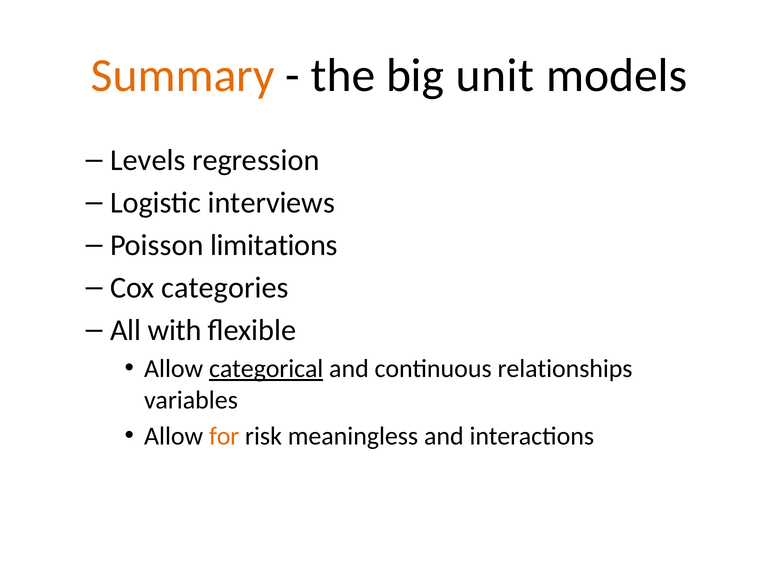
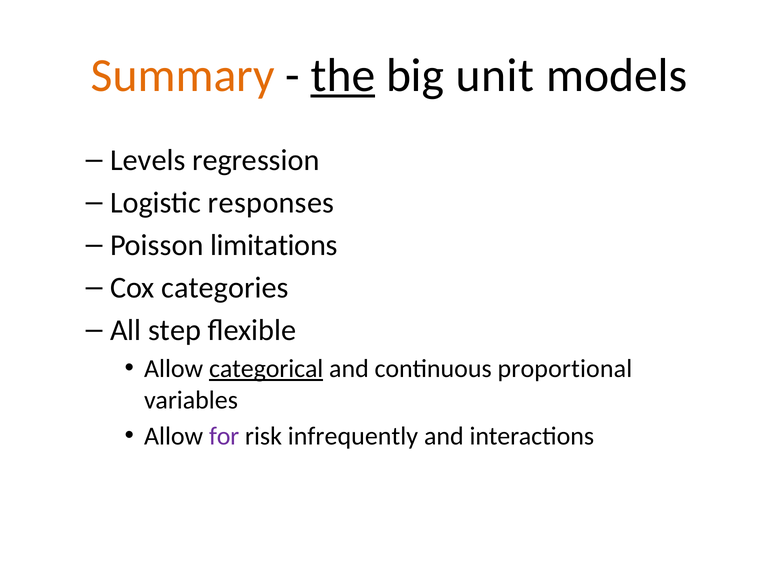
the underline: none -> present (343, 75)
interviews: interviews -> responses (271, 203)
with: with -> step (175, 330)
relationships: relationships -> proportional (565, 369)
for colour: orange -> purple (224, 436)
meaningless: meaningless -> infrequently (353, 436)
